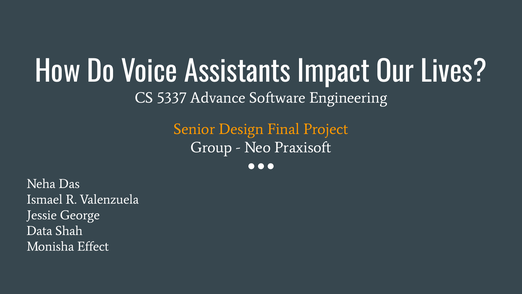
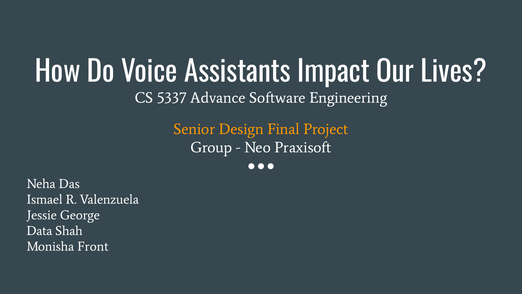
Effect: Effect -> Front (93, 246)
